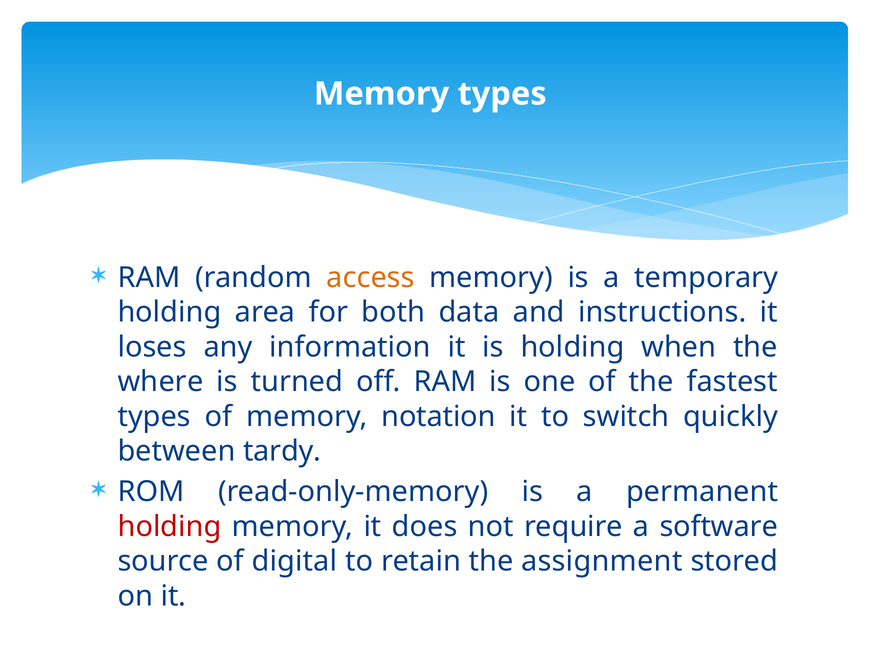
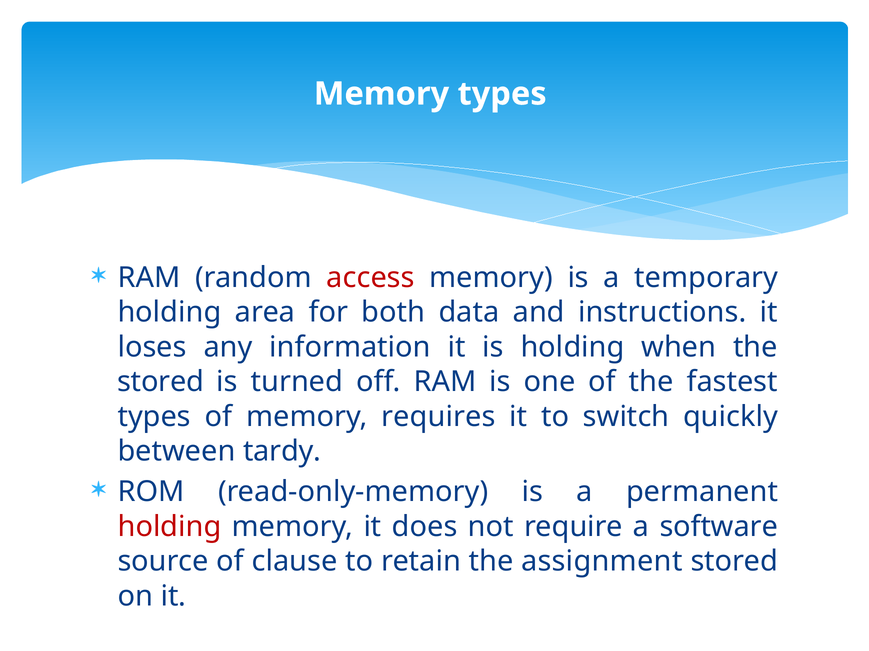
access colour: orange -> red (371, 278)
where: where -> stored (161, 382)
notation: notation -> requires (438, 417)
digital: digital -> clause (295, 562)
